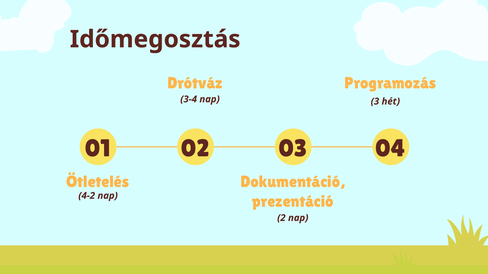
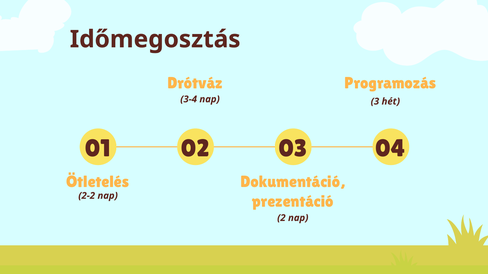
4-2: 4-2 -> 2-2 (87, 196)
